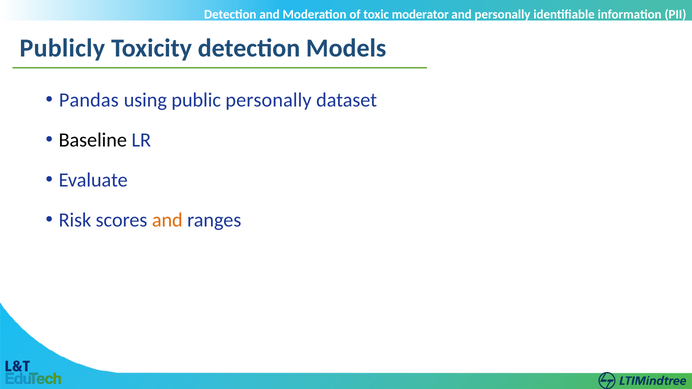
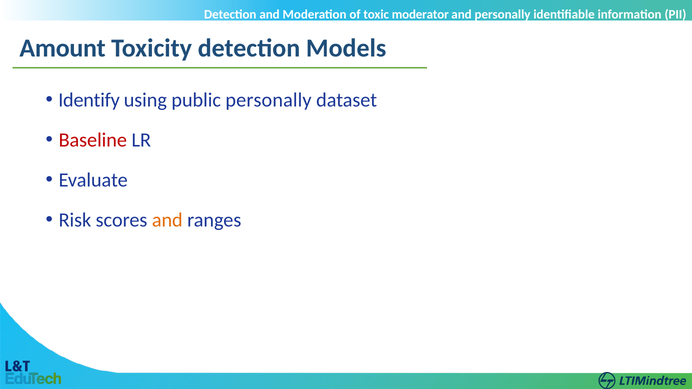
Publicly: Publicly -> Amount (63, 48)
Pandas: Pandas -> Identify (89, 100)
Baseline colour: black -> red (93, 140)
